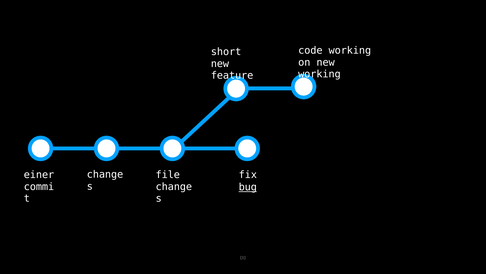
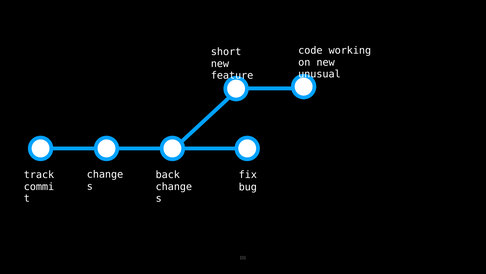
working: working -> unusual (319, 74)
einer: einer -> track (39, 174)
file: file -> back (168, 174)
bug underline: present -> none (248, 187)
